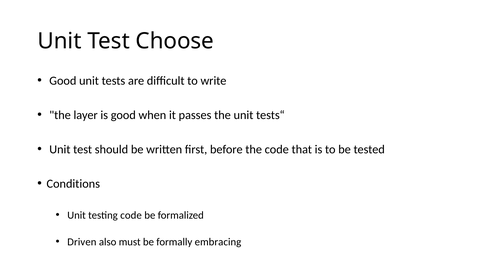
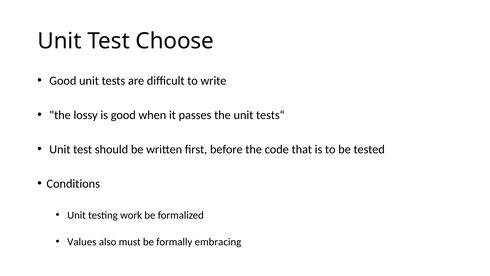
layer: layer -> lossy (86, 115)
testing code: code -> work (131, 215)
Driven: Driven -> Values (82, 241)
